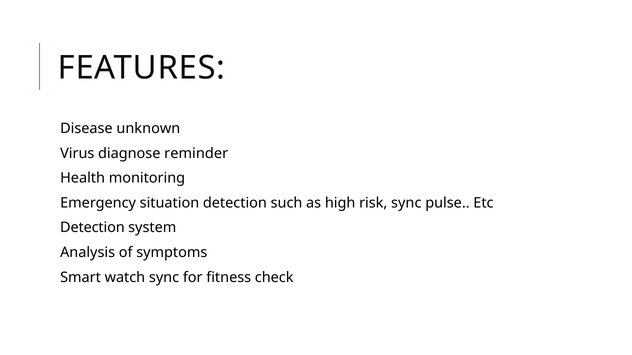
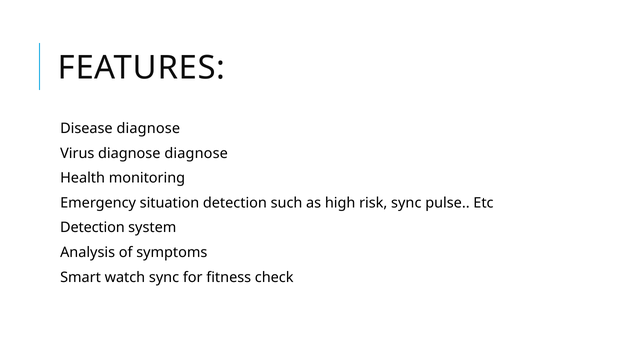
Disease unknown: unknown -> diagnose (148, 129)
diagnose reminder: reminder -> diagnose (196, 153)
